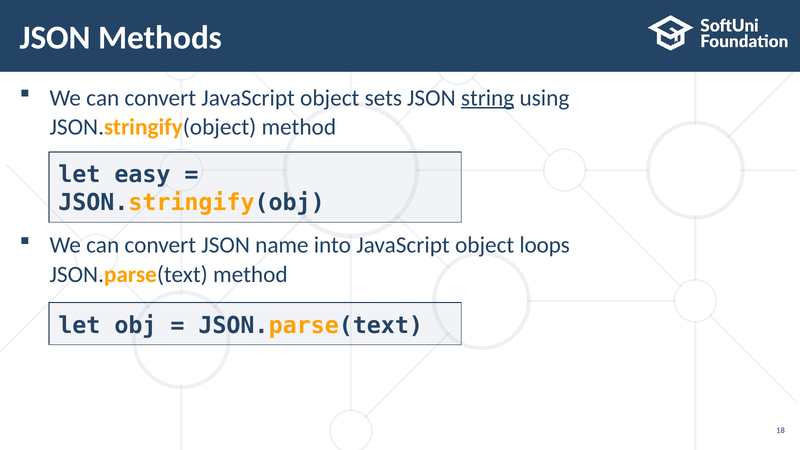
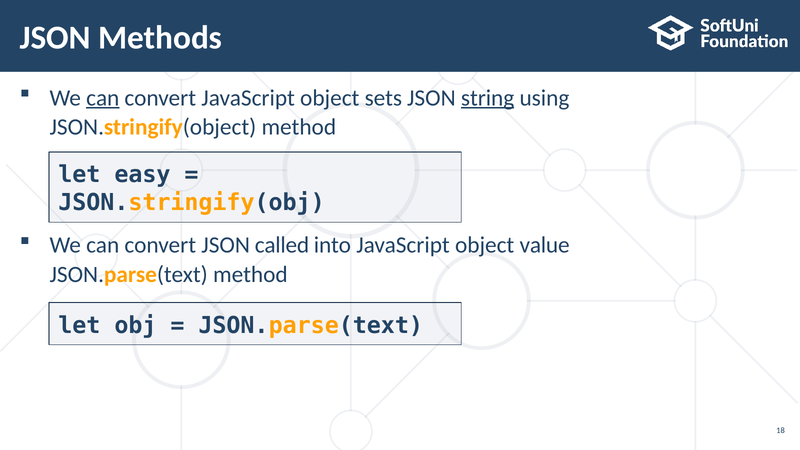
can underline: none -> present (103, 98)
name: name -> called (282, 245)
loops: loops -> value (545, 245)
